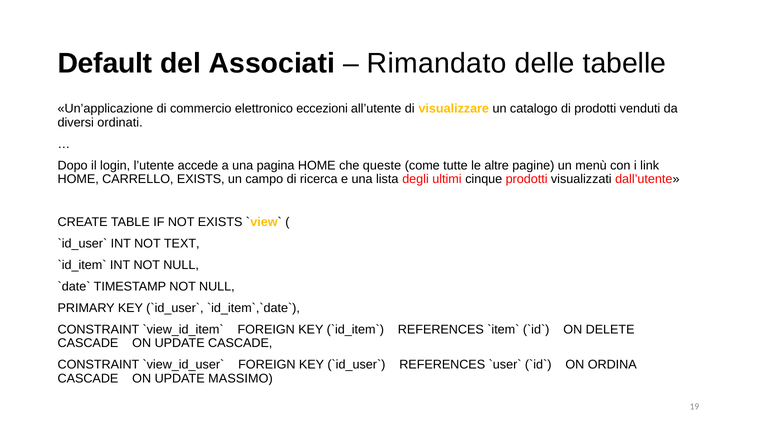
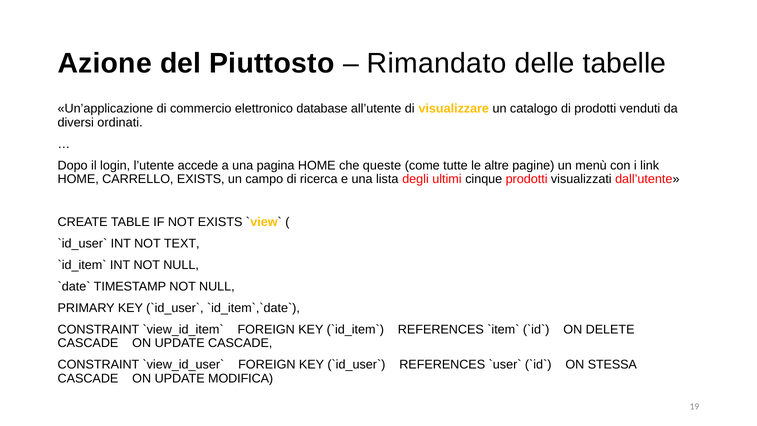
Default: Default -> Azione (105, 64)
Associati: Associati -> Piuttosto (272, 64)
eccezioni: eccezioni -> database (322, 109)
ORDINA: ORDINA -> STESSA (612, 365)
MASSIMO: MASSIMO -> MODIFICA (241, 378)
